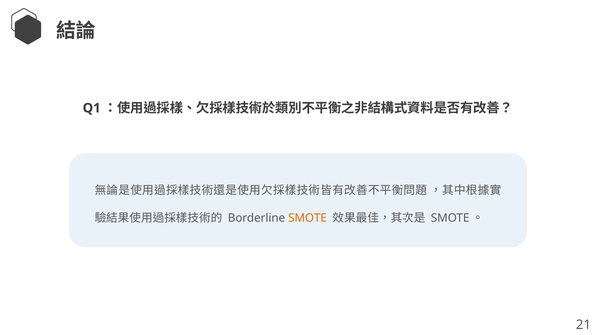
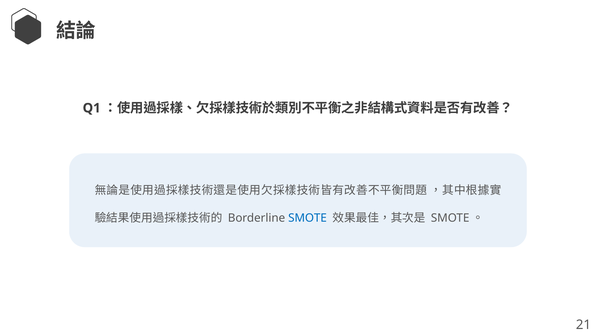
SMOTE colour: orange -> blue (308, 218)
